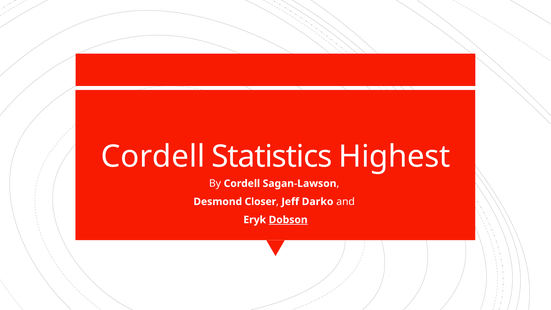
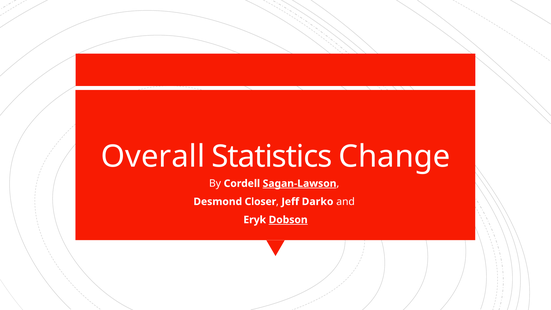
Cordell: Cordell -> Overall (153, 157)
Highest: Highest -> Change (394, 157)
Sagan-Lawson underline: none -> present (300, 183)
